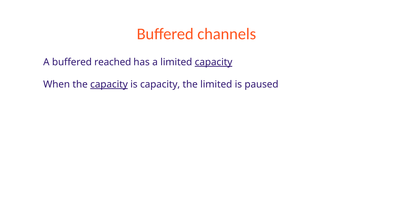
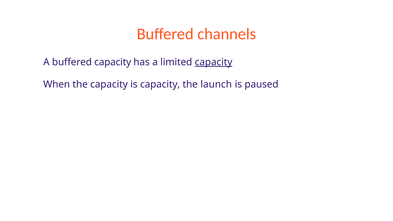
buffered reached: reached -> capacity (113, 62)
capacity underline: present -> none (109, 84)
the limited: limited -> launch (216, 84)
